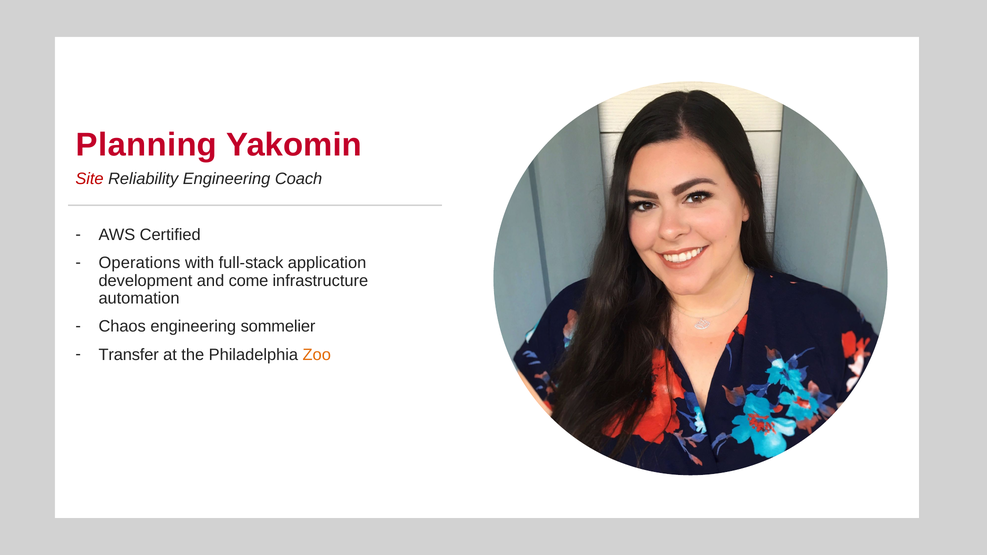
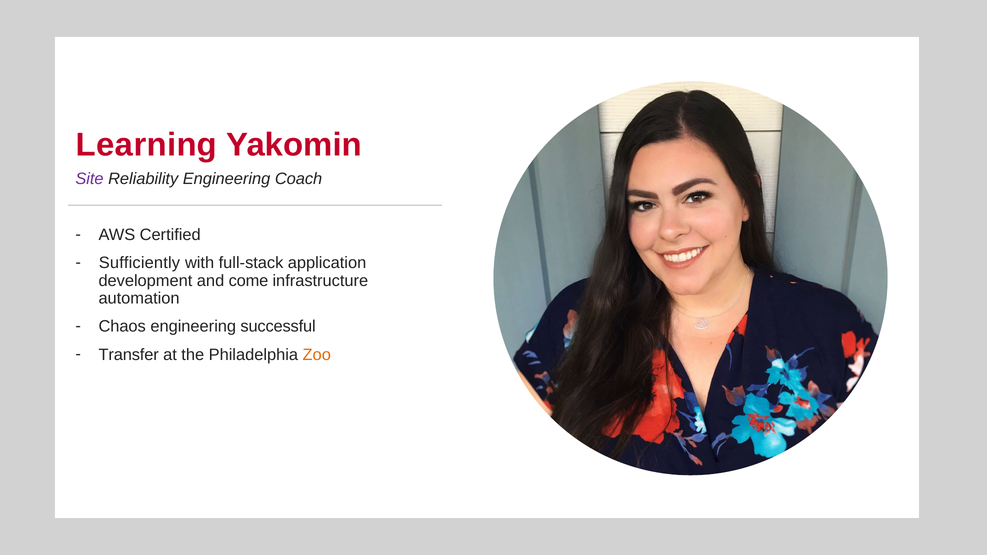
Planning: Planning -> Learning (146, 145)
Site colour: red -> purple (90, 179)
Operations: Operations -> Sufficiently (139, 263)
sommelier: sommelier -> successful (278, 327)
